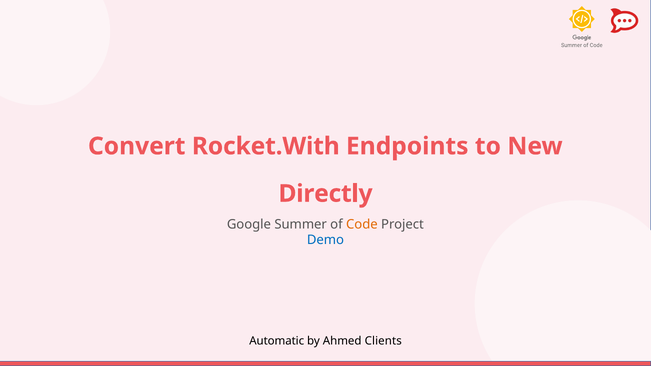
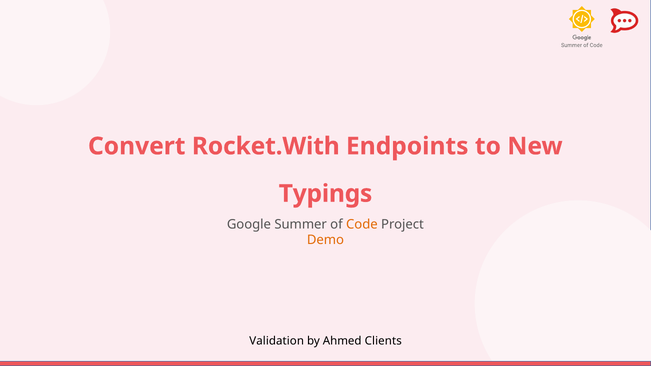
Directly: Directly -> Typings (326, 194)
Demo colour: blue -> orange (325, 240)
Automatic: Automatic -> Validation (277, 341)
